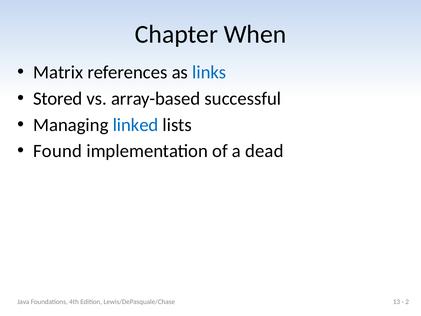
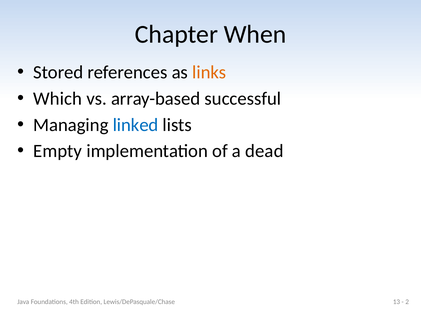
Matrix: Matrix -> Stored (58, 72)
links colour: blue -> orange (209, 72)
Stored: Stored -> Which (58, 99)
Found: Found -> Empty (58, 151)
